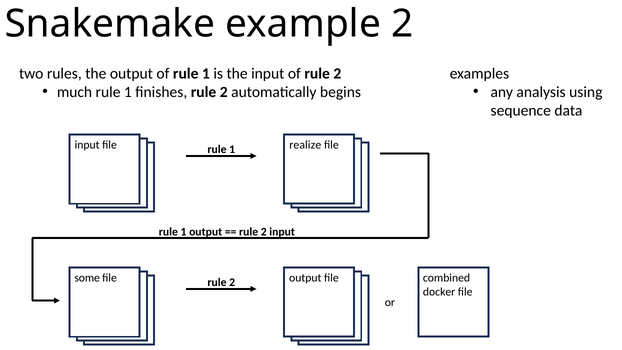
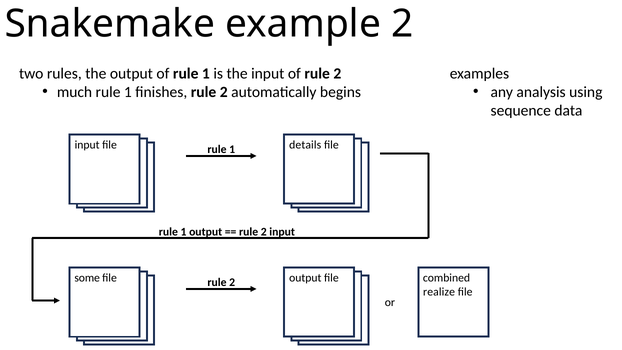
realize: realize -> details (305, 145)
docker: docker -> realize (439, 292)
